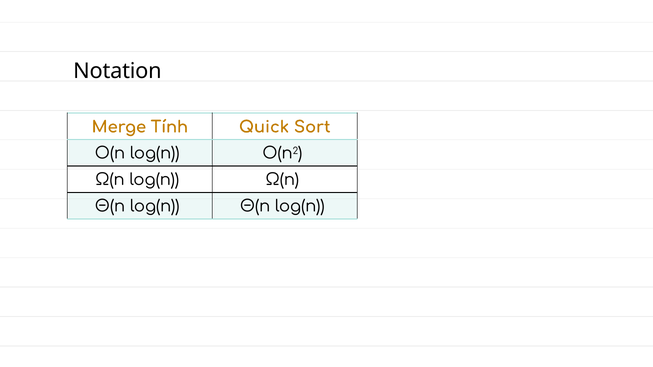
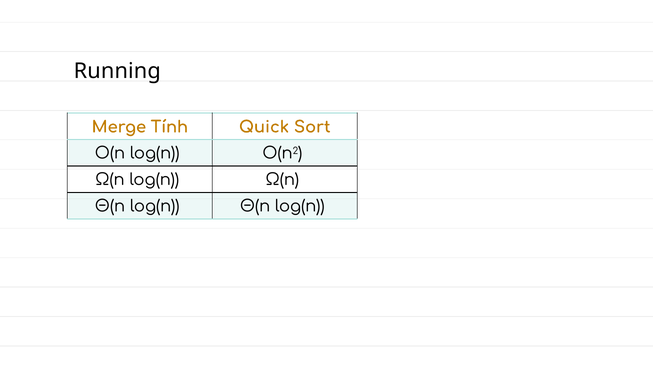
Notation: Notation -> Running (117, 71)
